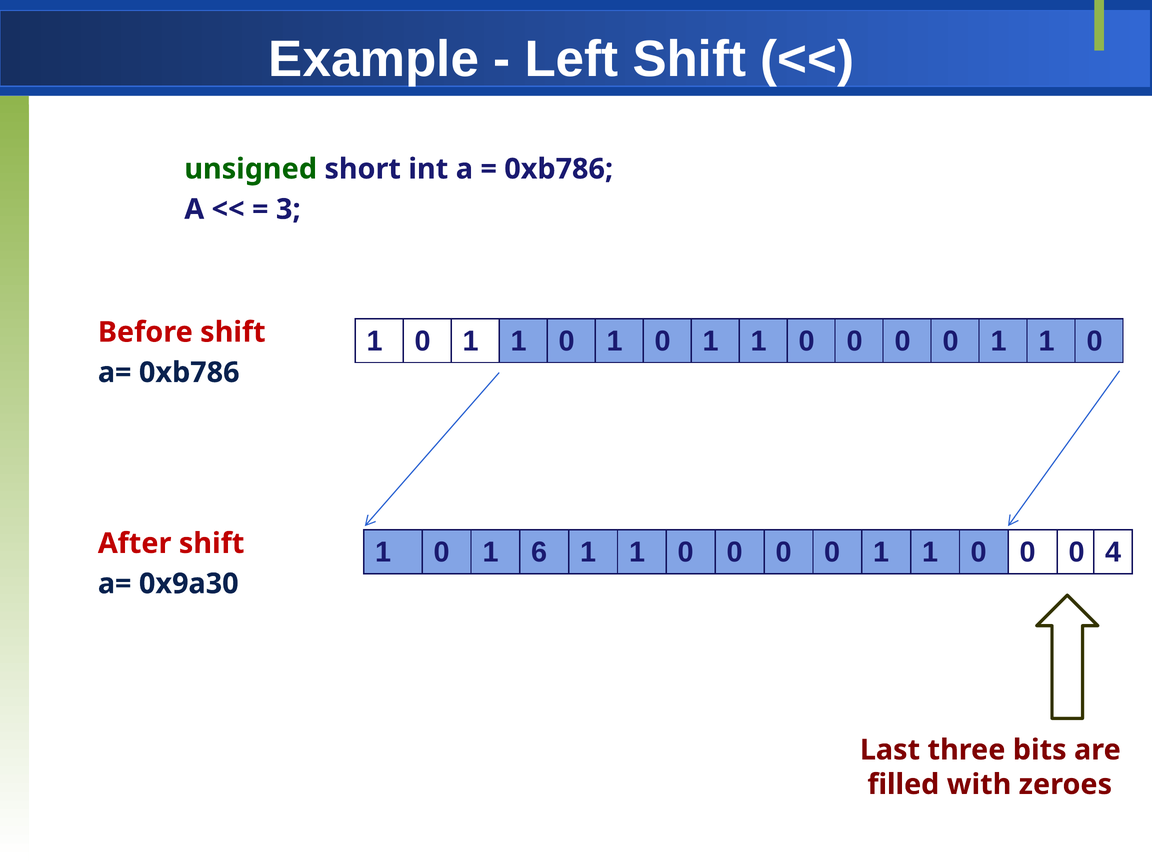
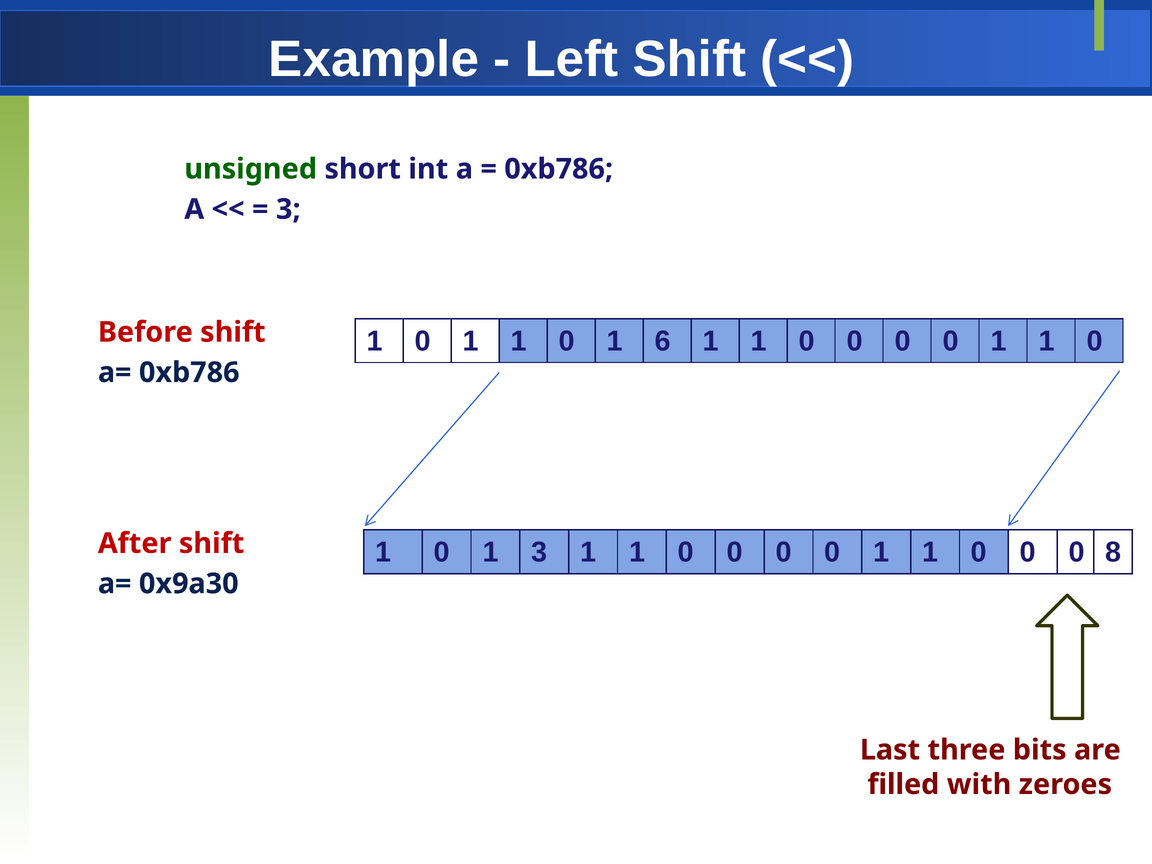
0: 0 -> 6 (663, 341)
1 6: 6 -> 3 (539, 552)
4: 4 -> 8 (1113, 552)
